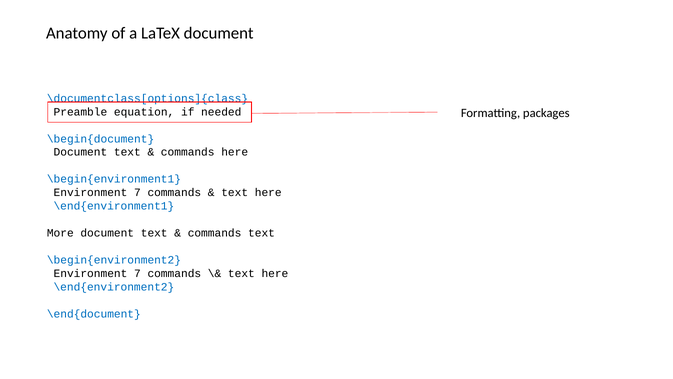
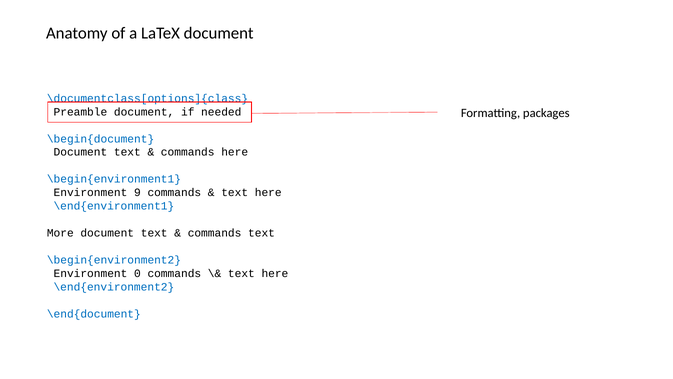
Preamble equation: equation -> document (144, 112)
7: 7 -> 9 (137, 192)
7: 7 -> 0 (137, 273)
